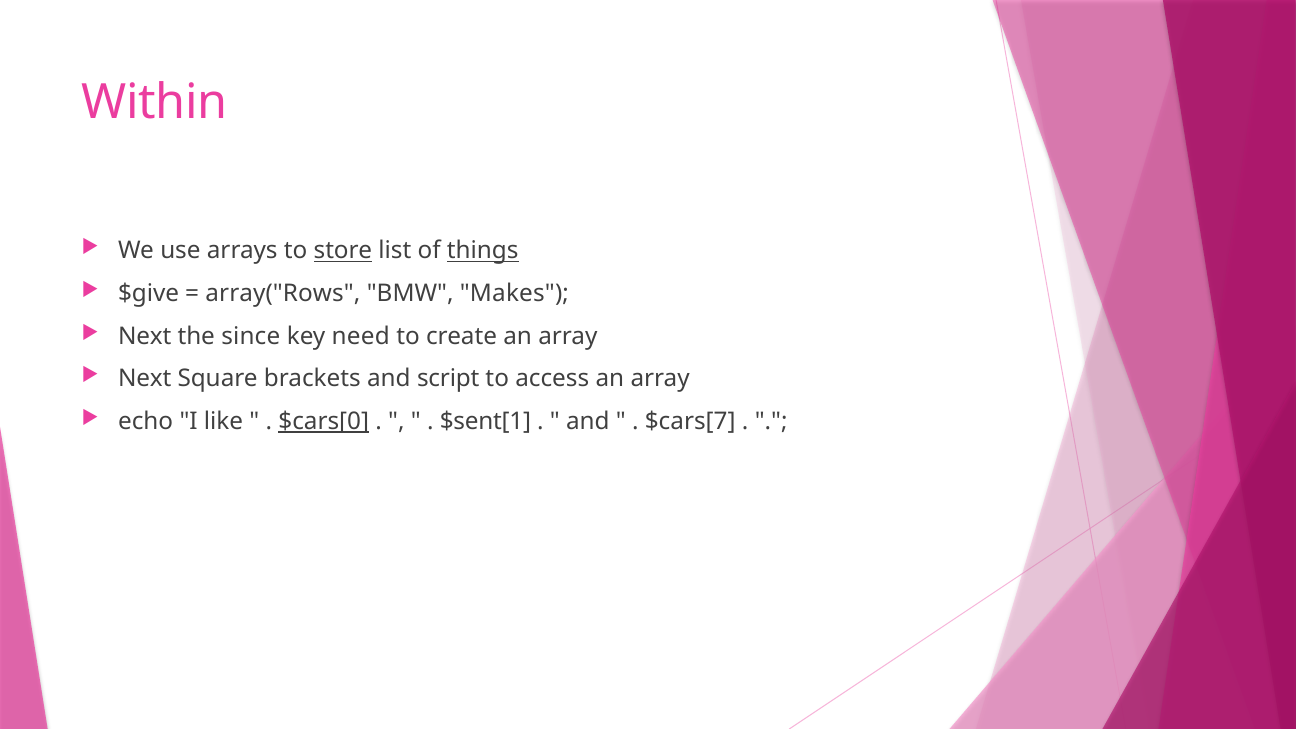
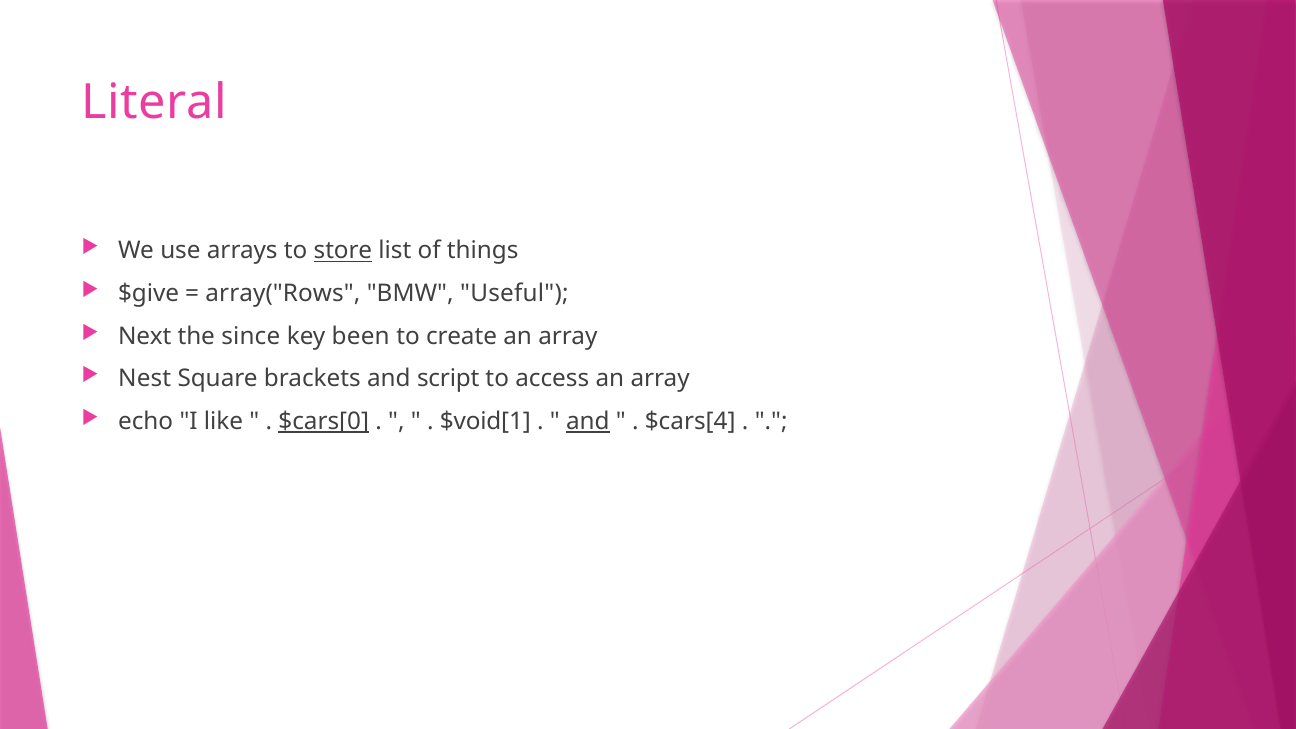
Within: Within -> Literal (154, 102)
things underline: present -> none (483, 251)
Makes: Makes -> Useful (514, 293)
need: need -> been (361, 336)
Next: Next -> Nest (145, 379)
$sent[1: $sent[1 -> $void[1 (485, 421)
and underline: none -> present (588, 421)
$cars[7: $cars[7 -> $cars[4 (690, 421)
